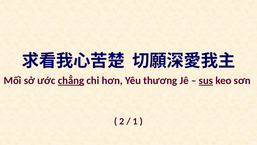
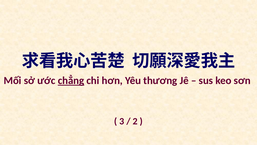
sus underline: present -> none (206, 80)
2: 2 -> 3 (122, 121)
1: 1 -> 2 (135, 121)
